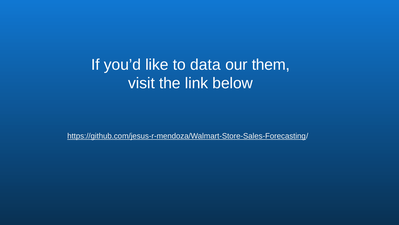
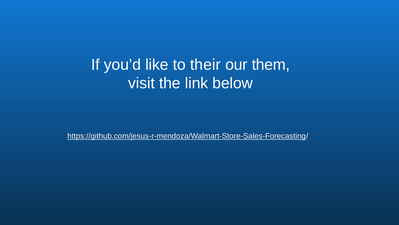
data: data -> their (205, 64)
